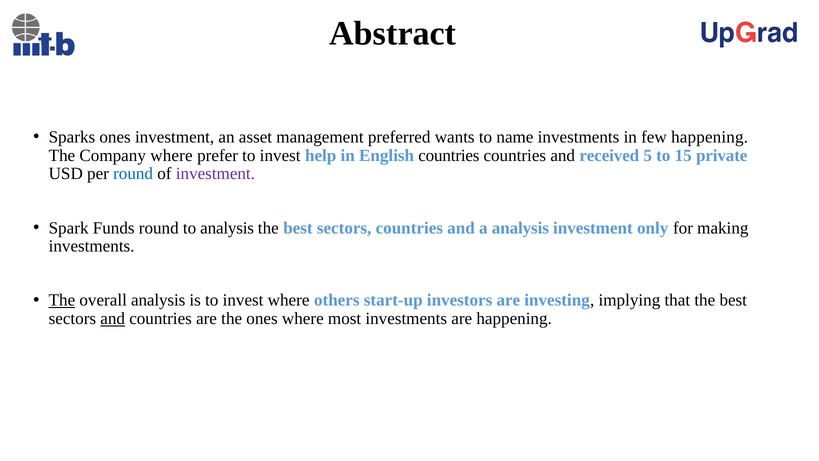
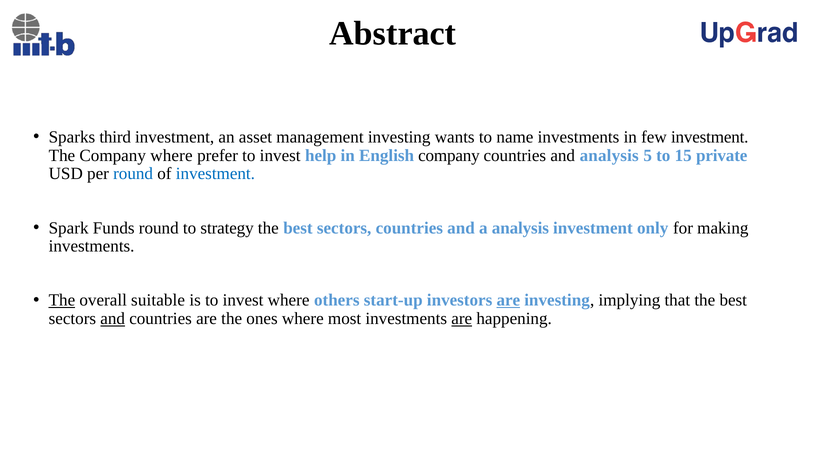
Sparks ones: ones -> third (115, 137)
management preferred: preferred -> investing (399, 137)
few happening: happening -> investment (710, 137)
English countries: countries -> company (449, 155)
and received: received -> analysis (609, 155)
investment colour: purple -> blue (215, 174)
to analysis: analysis -> strategy (227, 228)
overall analysis: analysis -> suitable (158, 300)
are underline: none -> present (508, 300)
are underline: none -> present (462, 319)
